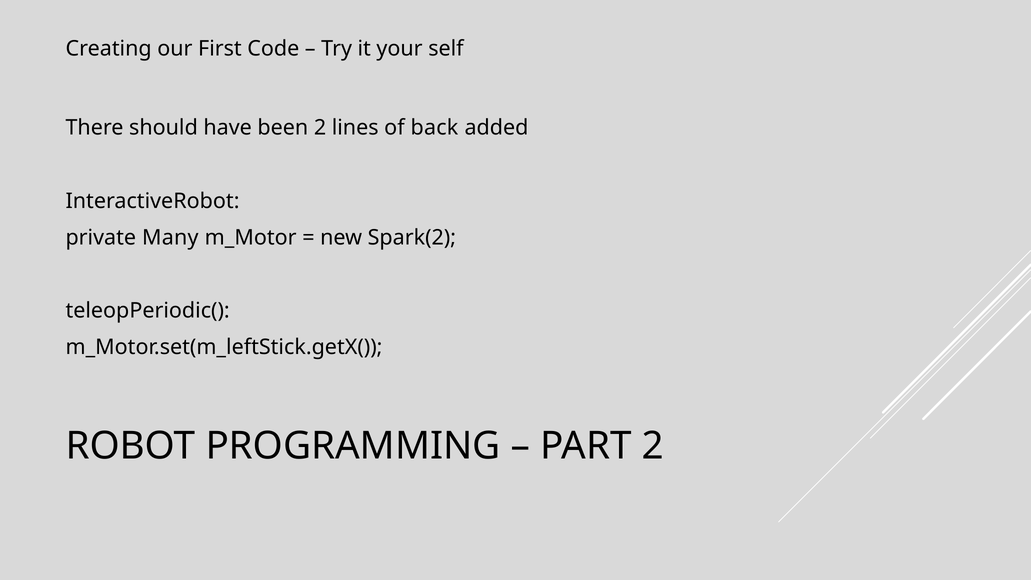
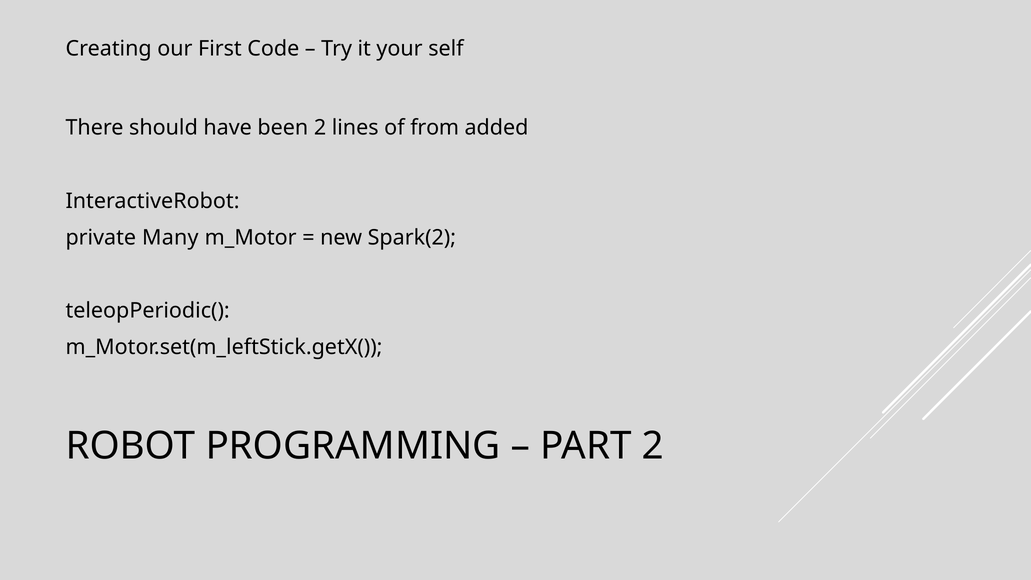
back: back -> from (435, 128)
